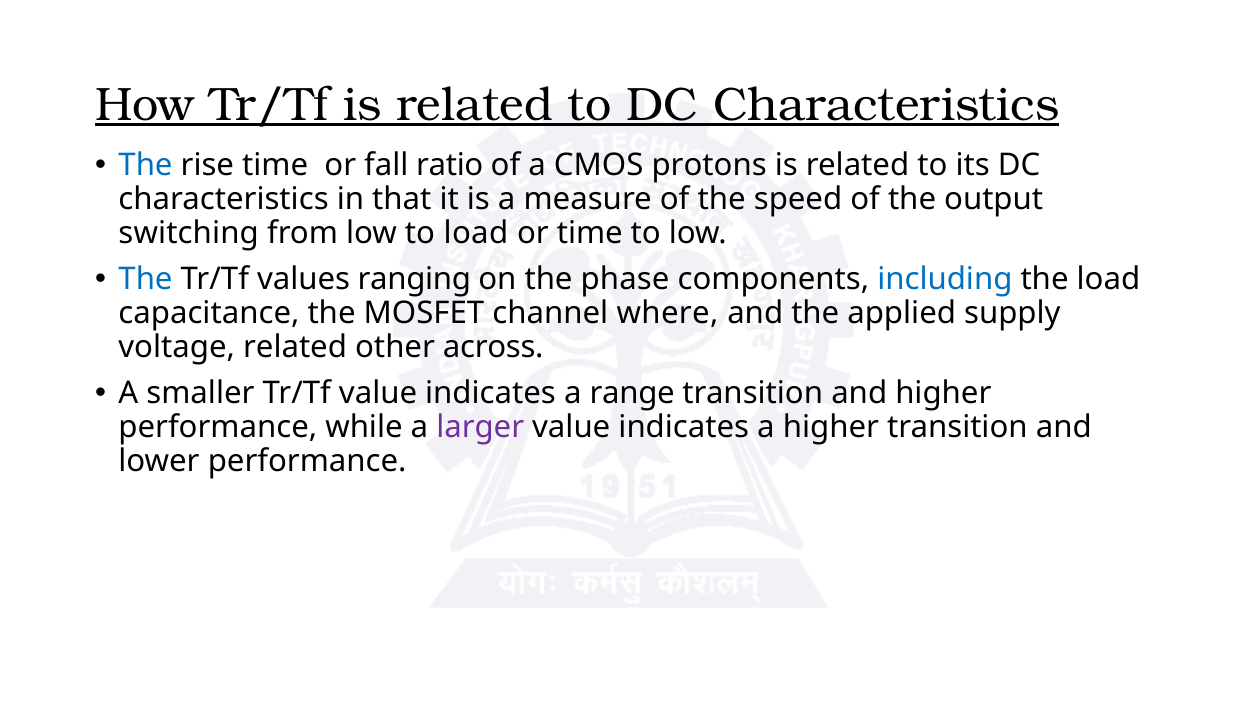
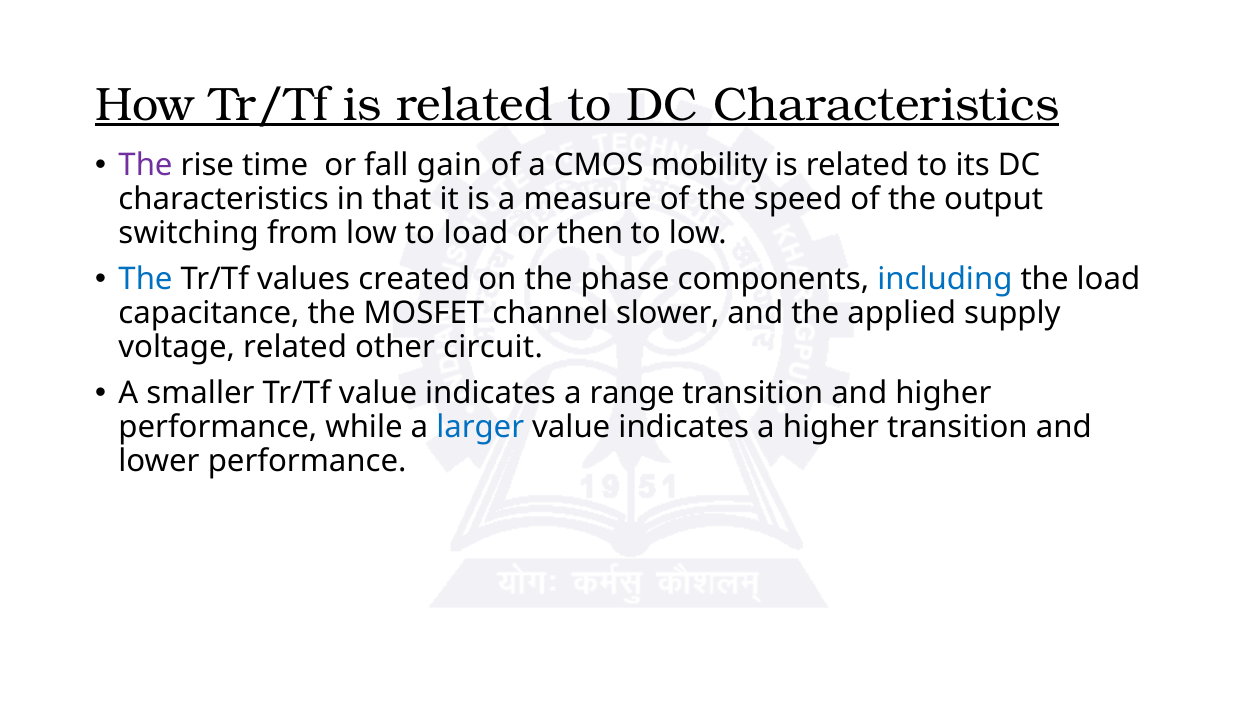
The colour: blue -> purple (146, 165)
ratio: ratio -> gain (449, 165)
protons: protons -> mobility (709, 165)
or time: time -> then (590, 233)
ranging: ranging -> created (414, 279)
where: where -> slower (668, 313)
across: across -> circuit (493, 347)
larger colour: purple -> blue (480, 427)
